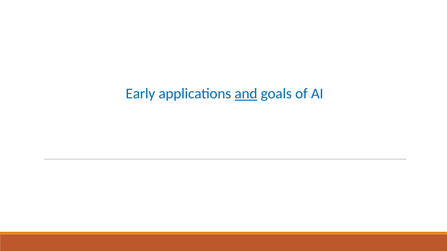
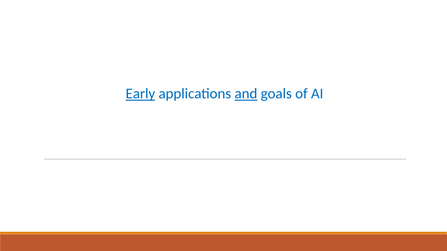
Early underline: none -> present (140, 94)
